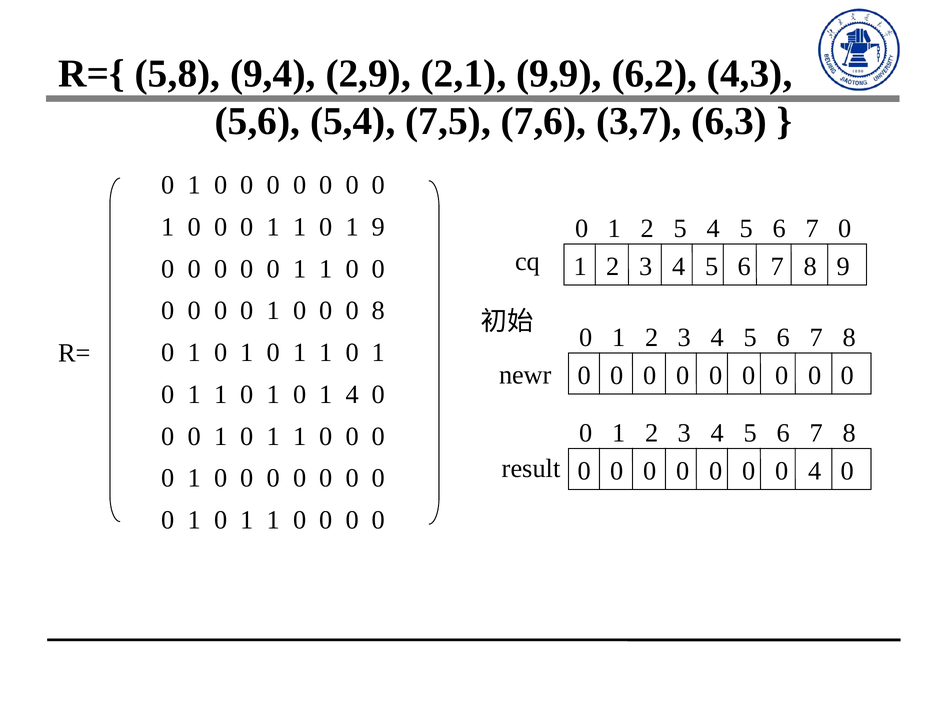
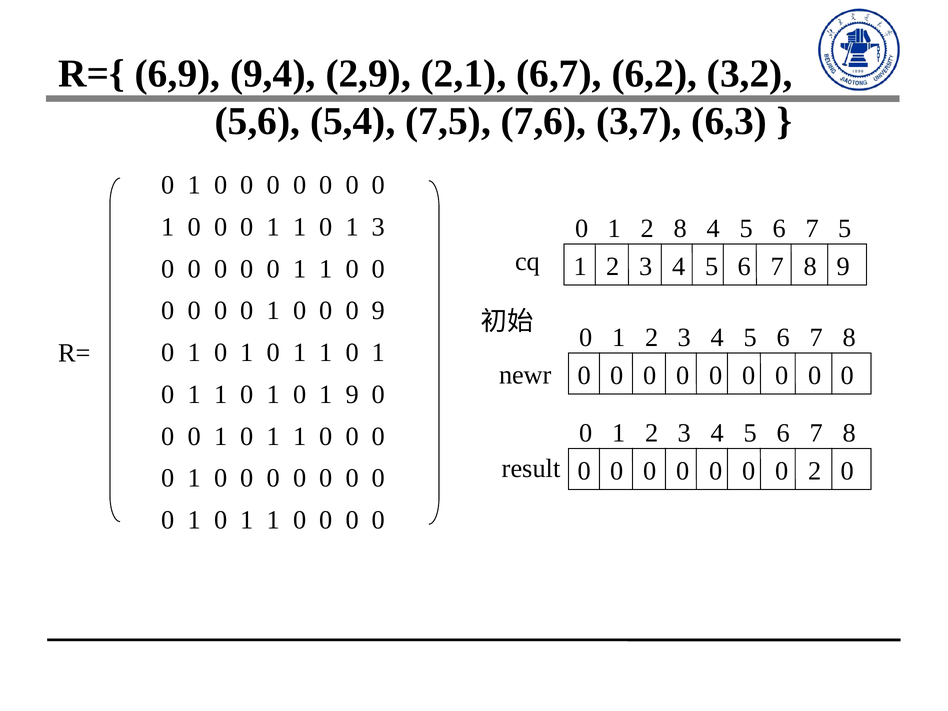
5,8: 5,8 -> 6,9 (178, 74)
9,9: 9,9 -> 6,7 (559, 74)
4,3: 4,3 -> 3,2 (750, 74)
1 9: 9 -> 3 (379, 227)
2 5: 5 -> 8 (680, 229)
7 0: 0 -> 5 (845, 229)
0 8: 8 -> 9 (379, 311)
1 4: 4 -> 9 (352, 395)
0 4: 4 -> 2 (815, 471)
